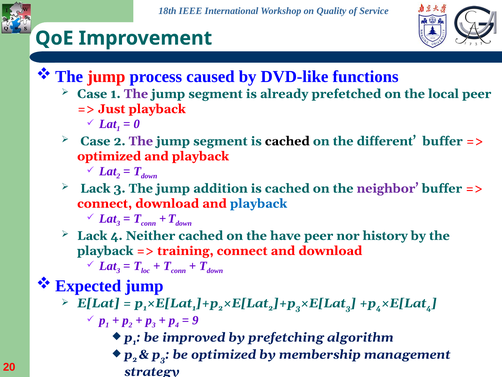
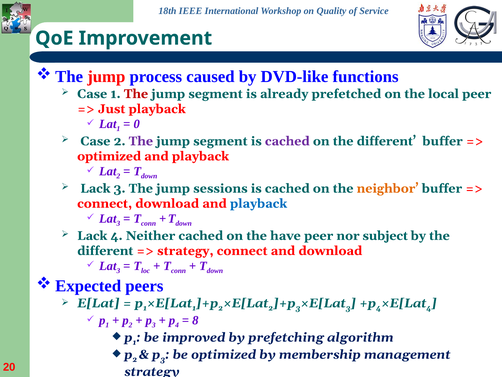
The colour: purple -> red (136, 94)
cached colour: black -> purple (287, 141)
addition: addition -> sessions (220, 188)
neighbor colour: purple -> orange (388, 188)
history: history -> subject (385, 235)
playback: playback -> different (105, 251)
training: training -> strategy (185, 251)
jump: jump -> peers (144, 285)
9: 9 -> 8 (195, 320)
